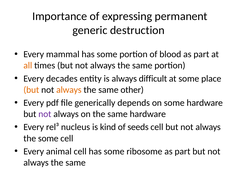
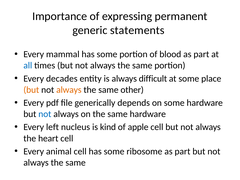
destruction: destruction -> statements (137, 30)
all colour: orange -> blue (28, 65)
not colour: purple -> blue (45, 114)
rel³: rel³ -> left (52, 127)
seeds: seeds -> apple (138, 127)
the some: some -> heart (48, 138)
